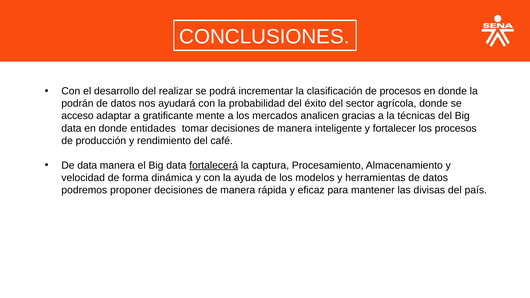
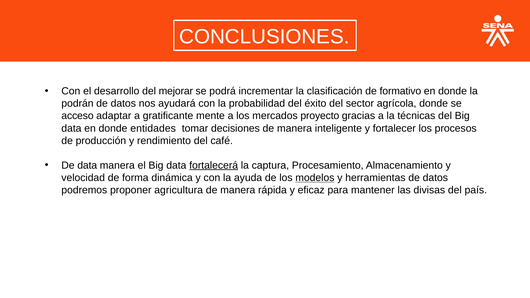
realizar: realizar -> mejorar (176, 91)
de procesos: procesos -> formativo (400, 91)
analicen: analicen -> proyecto (320, 116)
modelos underline: none -> present (315, 178)
proponer decisiones: decisiones -> agricultura (179, 190)
